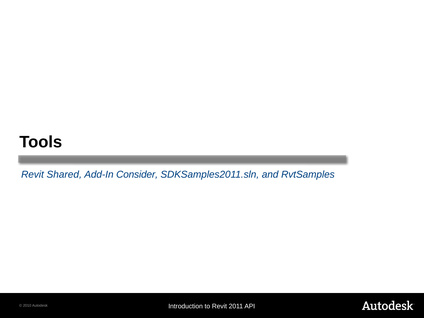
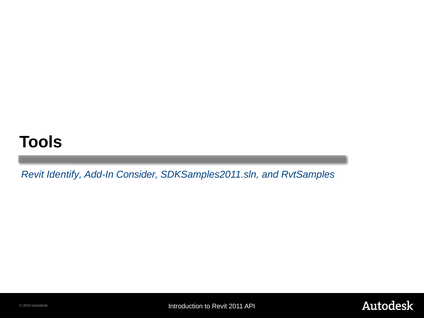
Shared: Shared -> Identify (64, 175)
